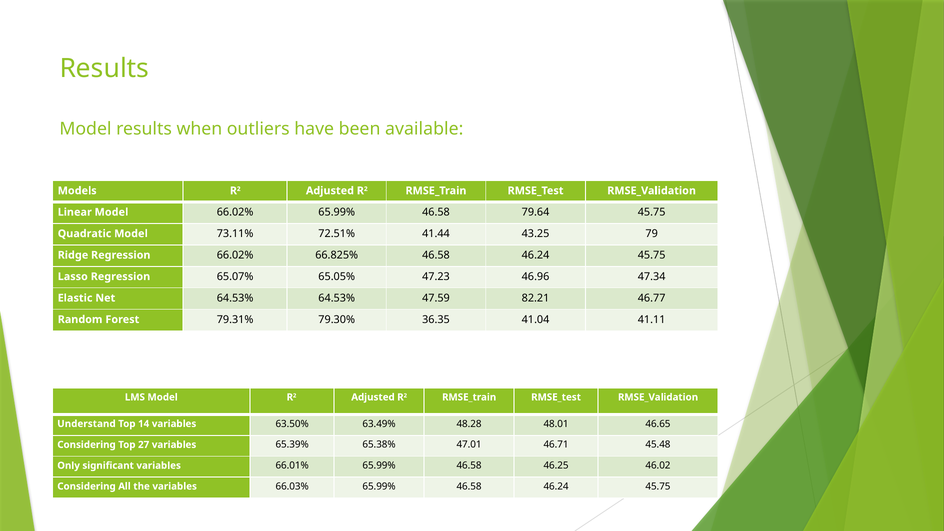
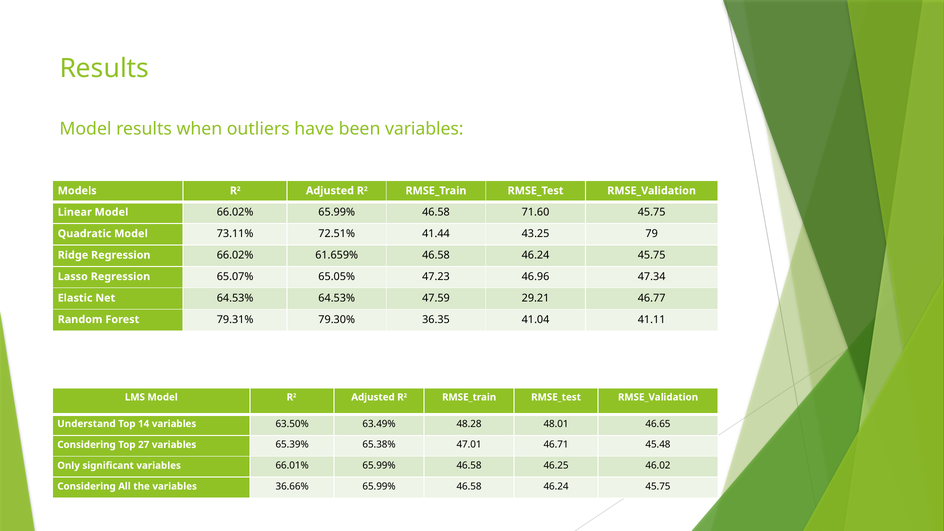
been available: available -> variables (424, 129)
79.64: 79.64 -> 71.60 (536, 212)
66.825%: 66.825% -> 61.659% (337, 255)
82.21: 82.21 -> 29.21 (536, 298)
66.03%: 66.03% -> 36.66% (292, 486)
